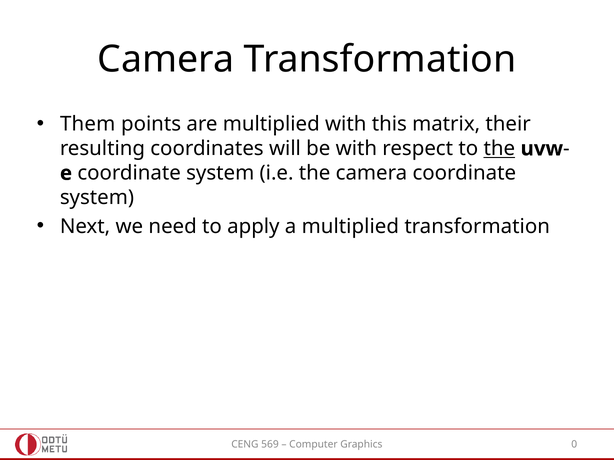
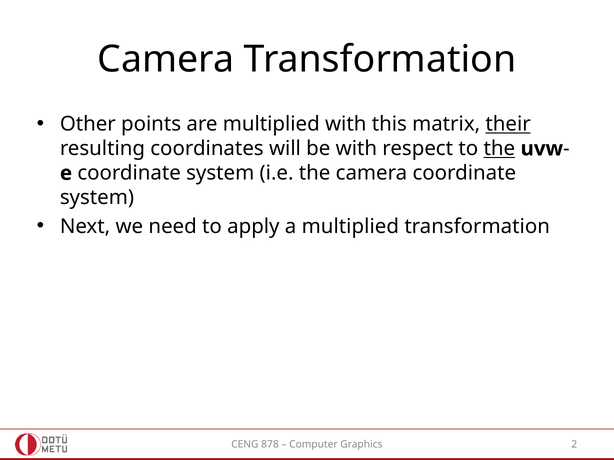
Them: Them -> Other (88, 124)
their underline: none -> present (508, 124)
569: 569 -> 878 (270, 445)
0: 0 -> 2 (574, 445)
